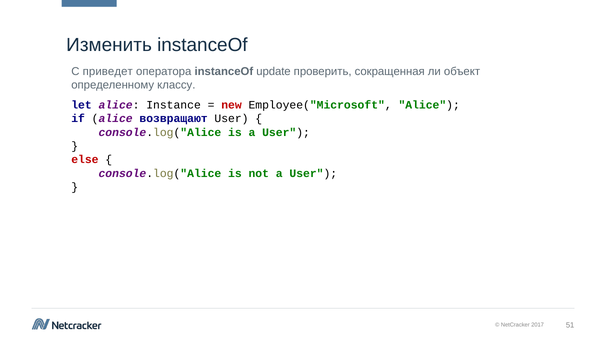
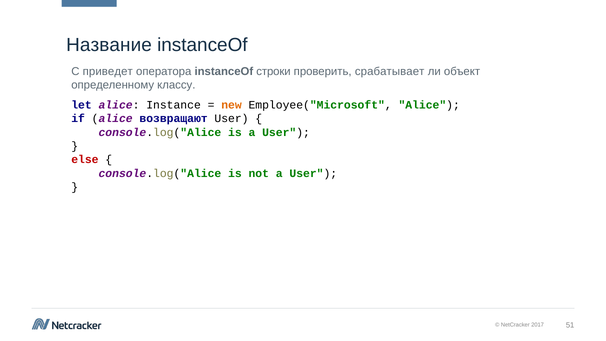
Изменить: Изменить -> Название (109, 45)
update: update -> строки (273, 71)
сокращенная: сокращенная -> срабатывает (390, 71)
new colour: red -> orange (231, 105)
